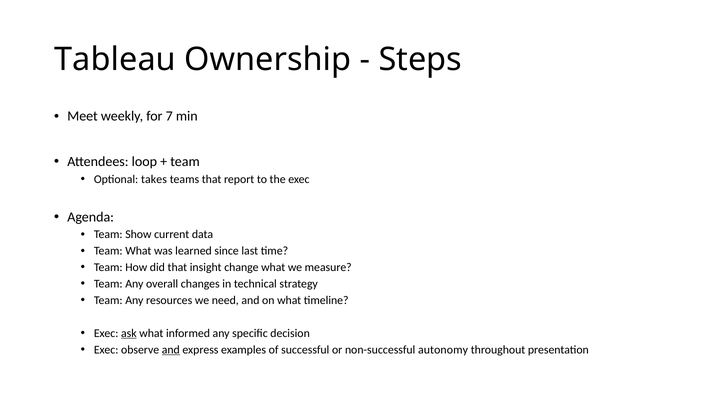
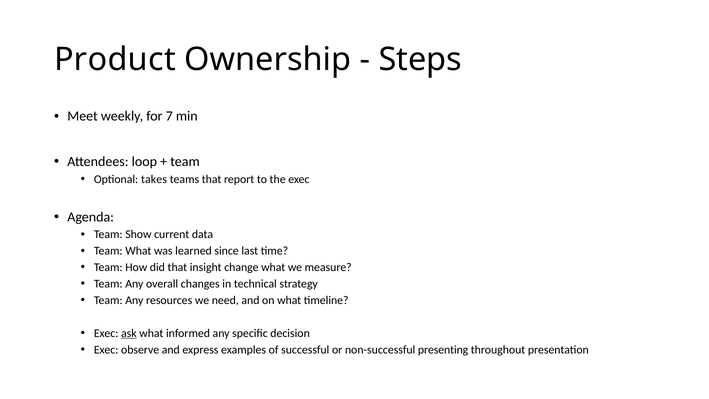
Tableau: Tableau -> Product (115, 60)
and underline: present -> none (171, 349)
autonomy: autonomy -> presenting (443, 349)
